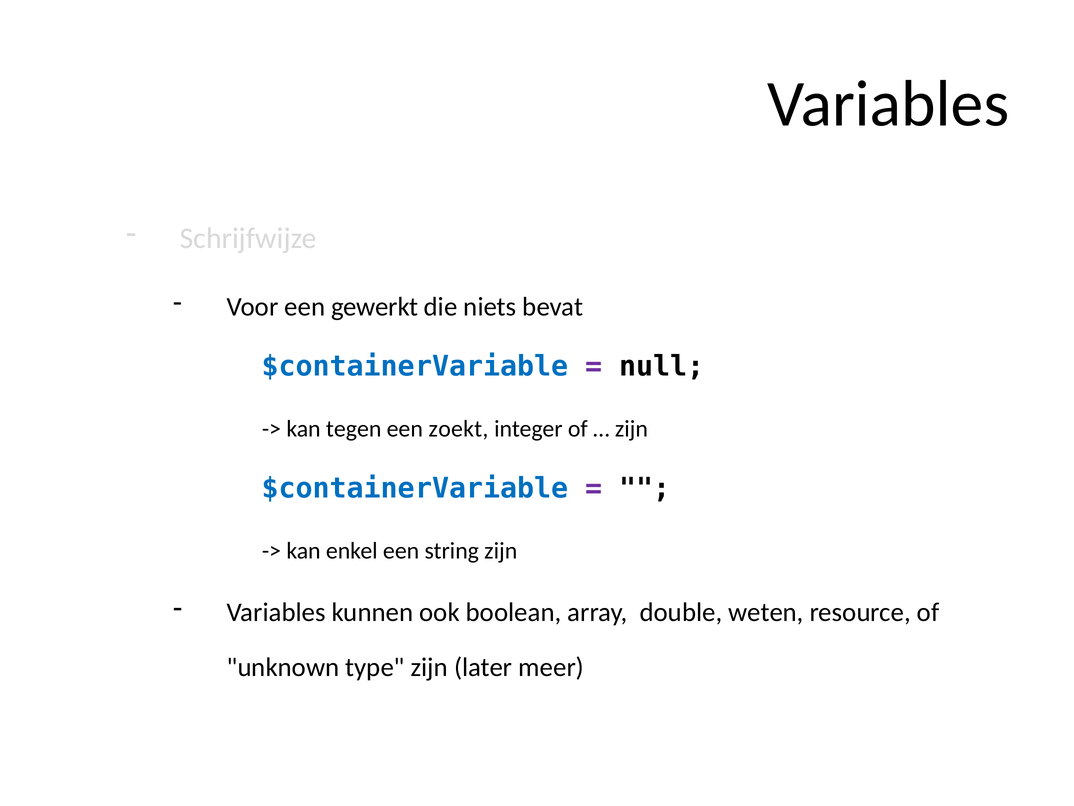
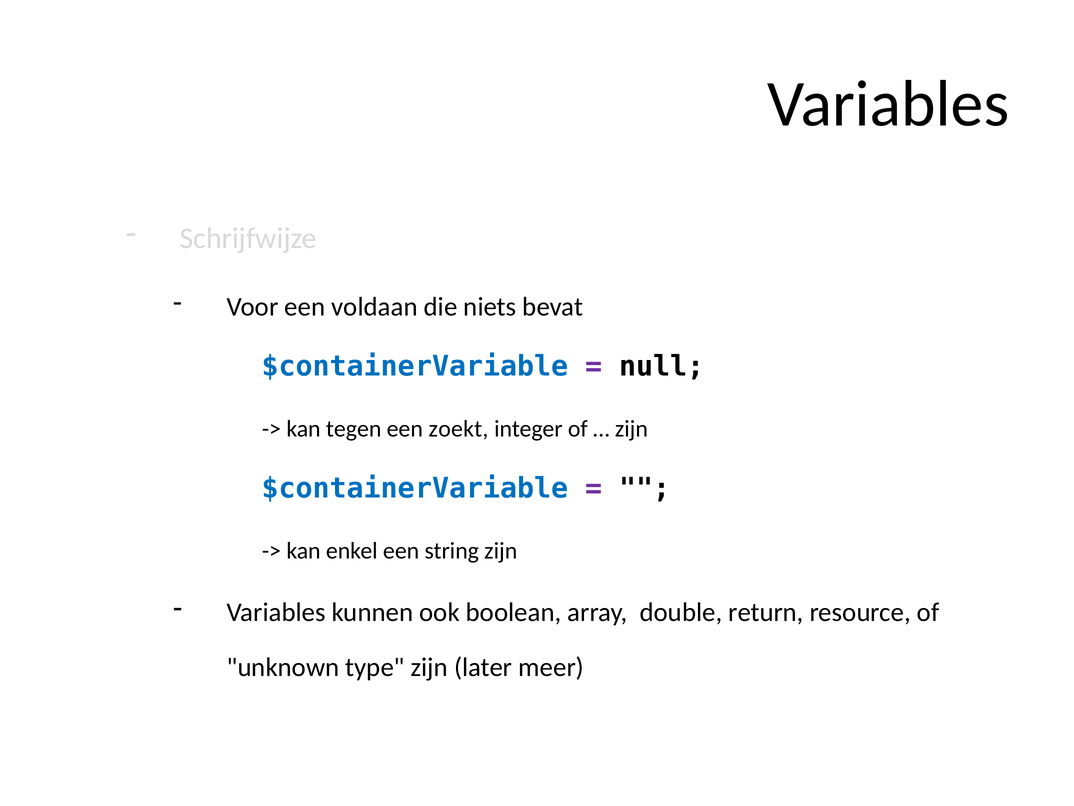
gewerkt: gewerkt -> voldaan (375, 307)
weten: weten -> return (766, 612)
